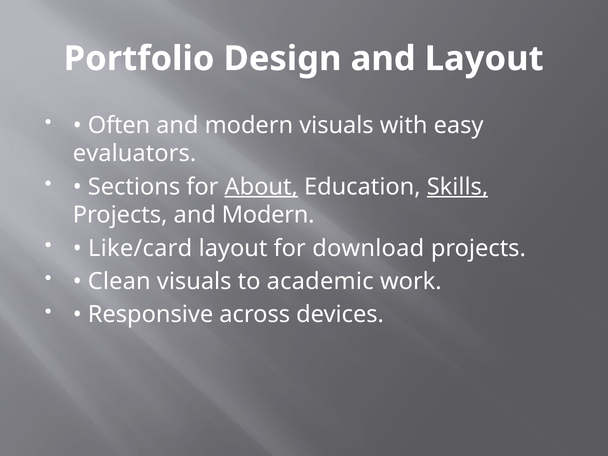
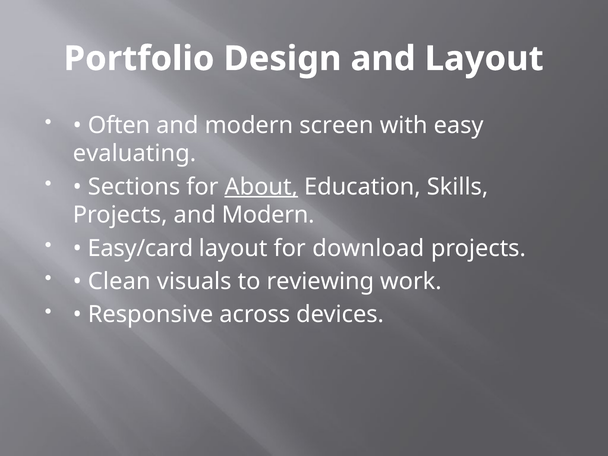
modern visuals: visuals -> screen (336, 125)
evaluators: evaluators -> evaluating (135, 154)
Skills underline: present -> none (458, 187)
Like/card: Like/card -> Easy/card (140, 248)
academic: academic -> reviewing (320, 281)
